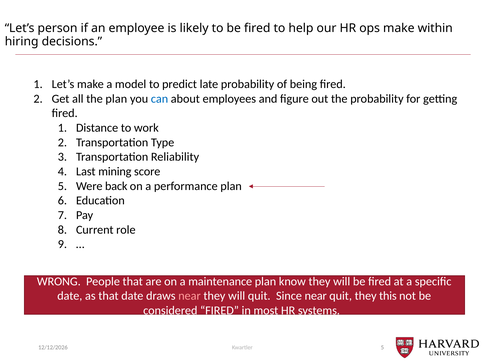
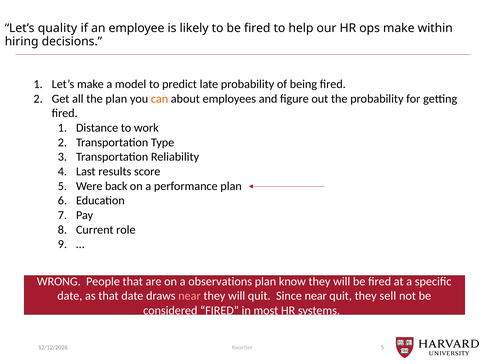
person: person -> quality (57, 28)
can colour: blue -> orange (160, 99)
mining: mining -> results (115, 172)
maintenance: maintenance -> observations (220, 282)
this: this -> sell (388, 296)
